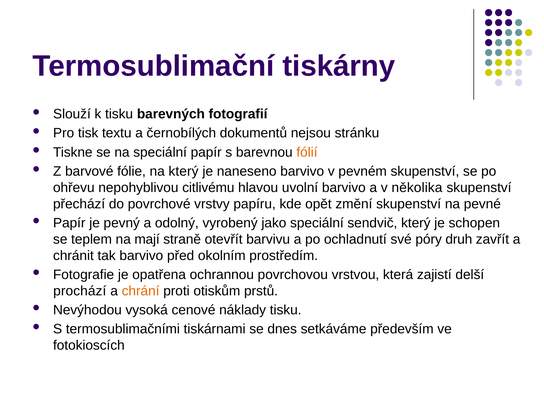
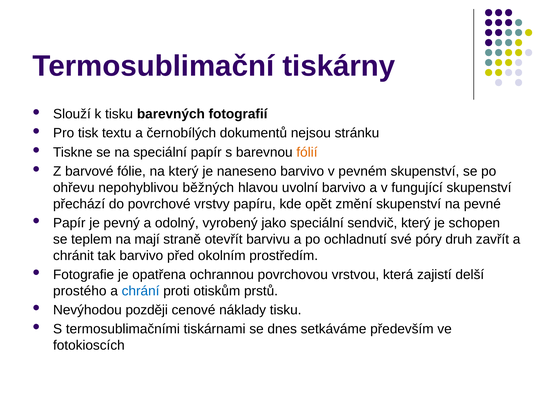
citlivému: citlivému -> běžných (208, 188)
několika: několika -> fungující (417, 188)
prochází: prochází -> prostého (80, 291)
chrání colour: orange -> blue (141, 291)
vysoká: vysoká -> později (147, 310)
